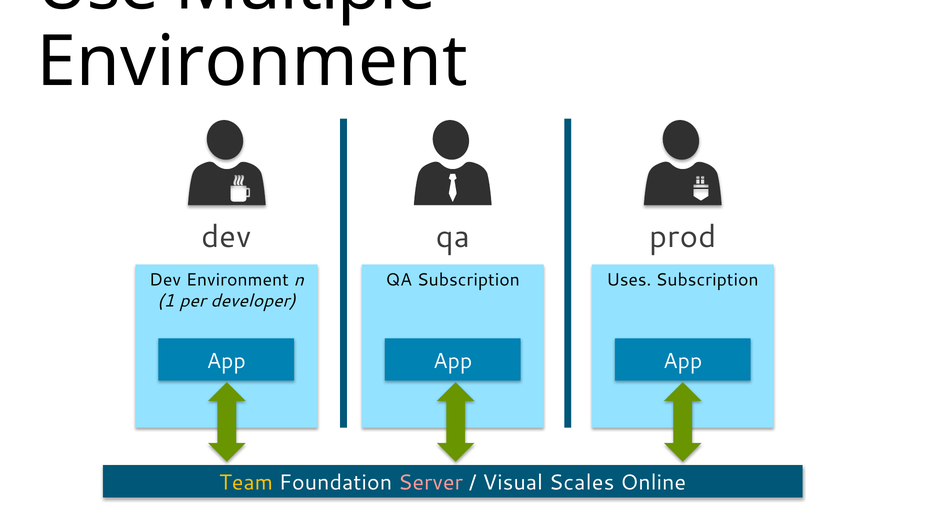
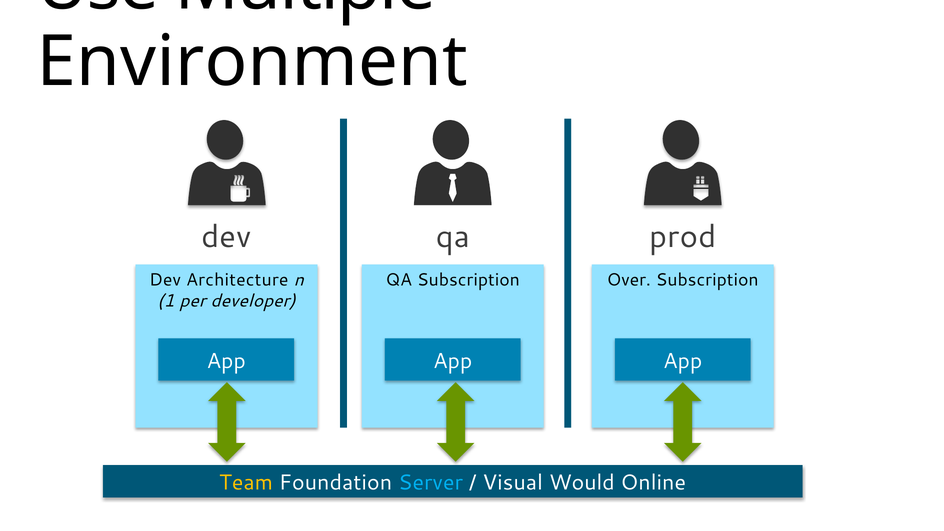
Dev Environment: Environment -> Architecture (237, 280)
Uses: Uses -> Over (629, 280)
Server colour: pink -> light blue (431, 483)
Scales: Scales -> Would (582, 483)
